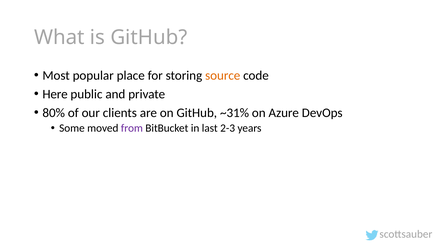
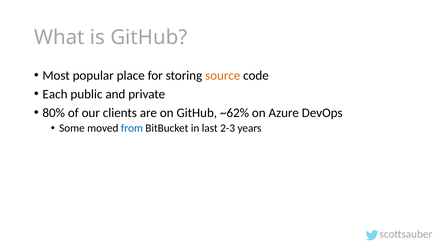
Here: Here -> Each (55, 94)
~31%: ~31% -> ~62% (235, 113)
from colour: purple -> blue (132, 128)
